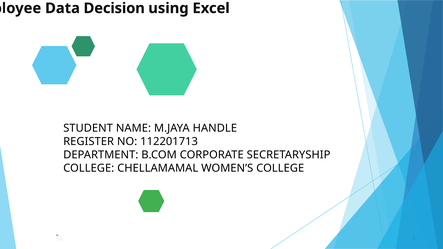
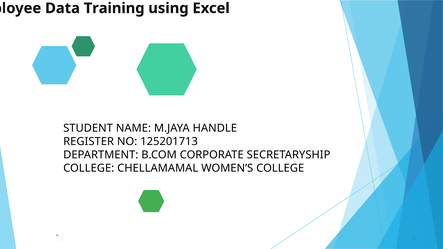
Decision: Decision -> Training (114, 8)
112201713: 112201713 -> 125201713 (169, 142)
